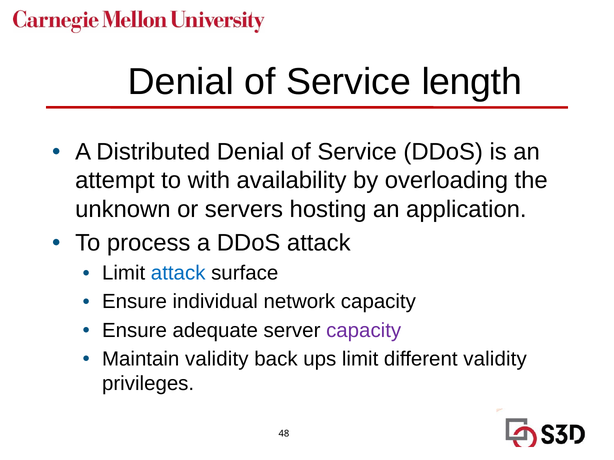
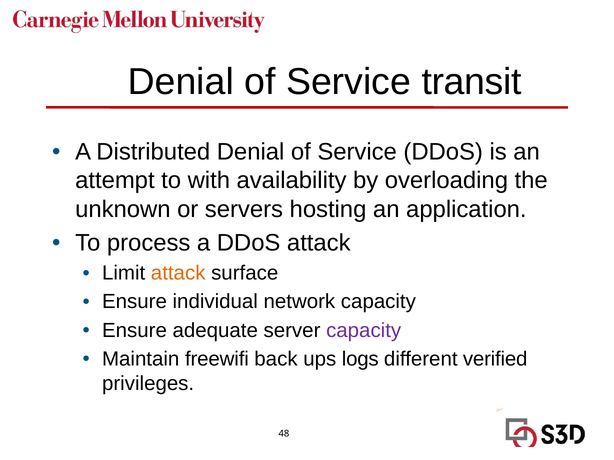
length: length -> transit (472, 82)
attack colour: blue -> orange (178, 273)
Maintain validity: validity -> freewifi (217, 359)
ups limit: limit -> logs (360, 359)
different validity: validity -> verified (495, 359)
